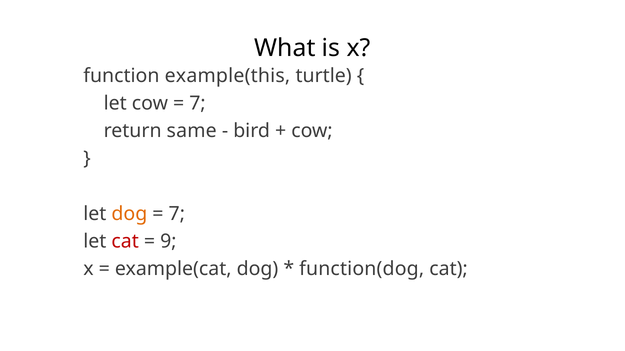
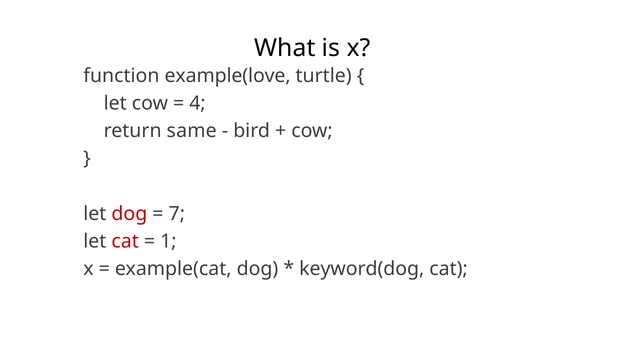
example(this: example(this -> example(love (228, 76)
7: 7 -> 4 (197, 103)
dog colour: orange -> red (129, 214)
9: 9 -> 1 (168, 242)
function(dog: function(dog -> keyword(dog (362, 269)
